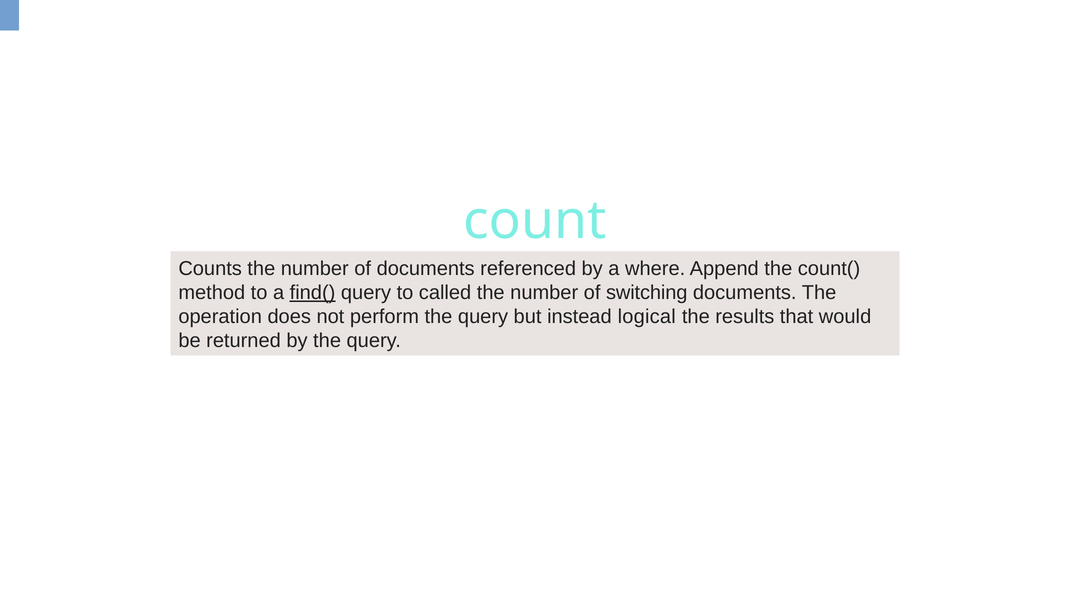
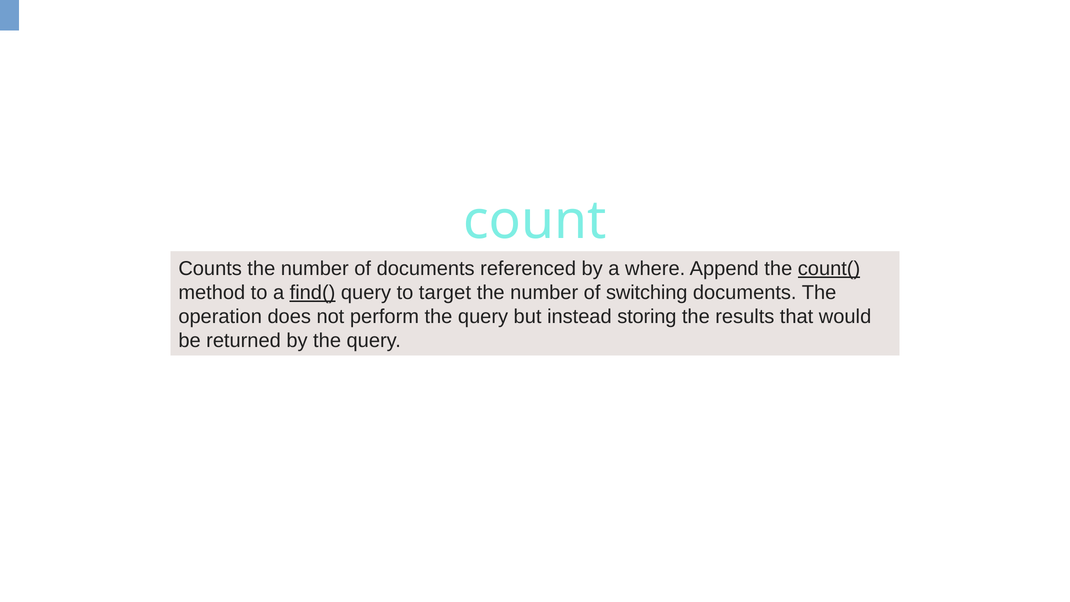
count( underline: none -> present (829, 269)
called: called -> target (445, 293)
logical: logical -> storing (647, 317)
